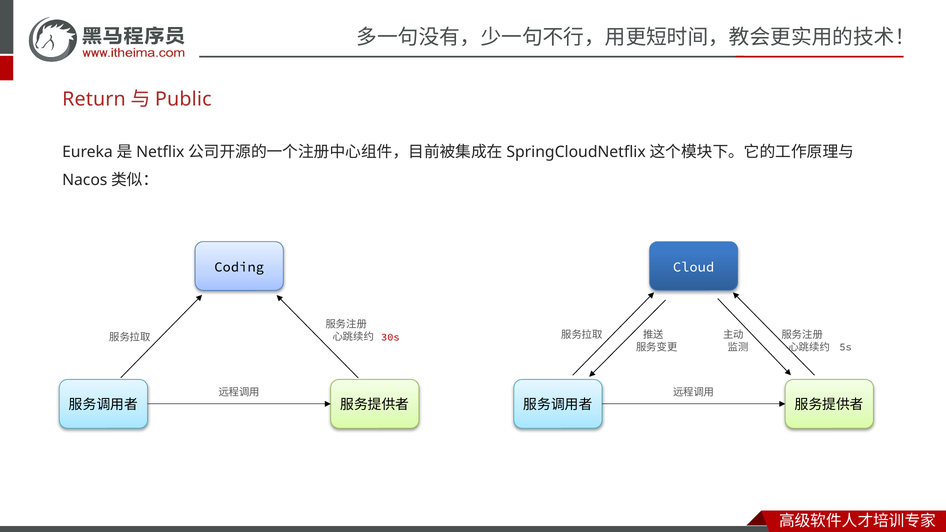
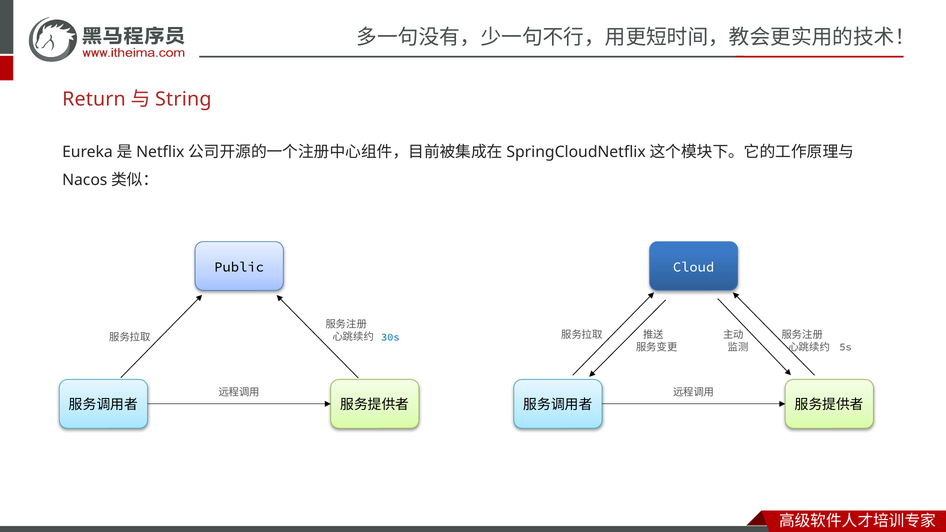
Public: Public -> String (183, 99)
Coding: Coding -> Public (239, 267)
30s colour: red -> blue (390, 337)
